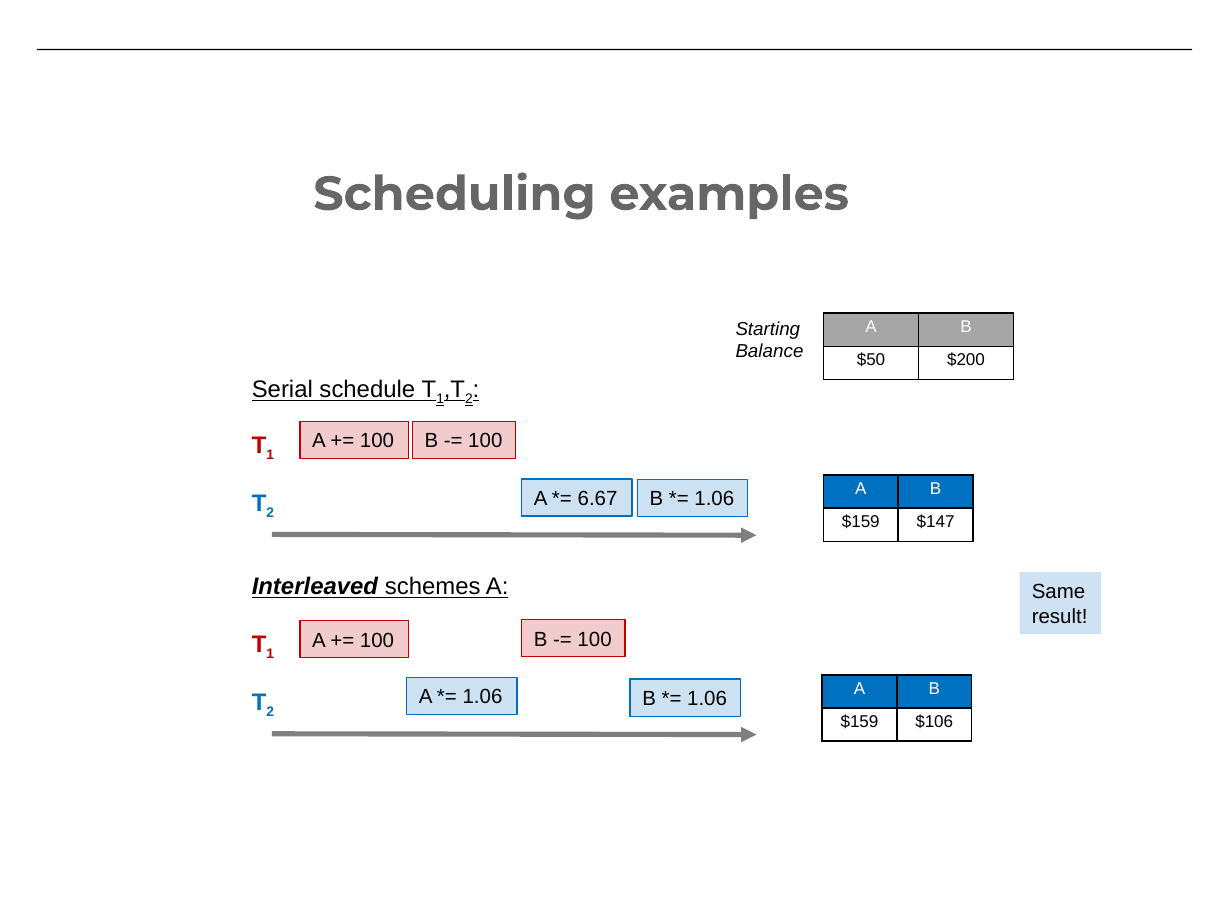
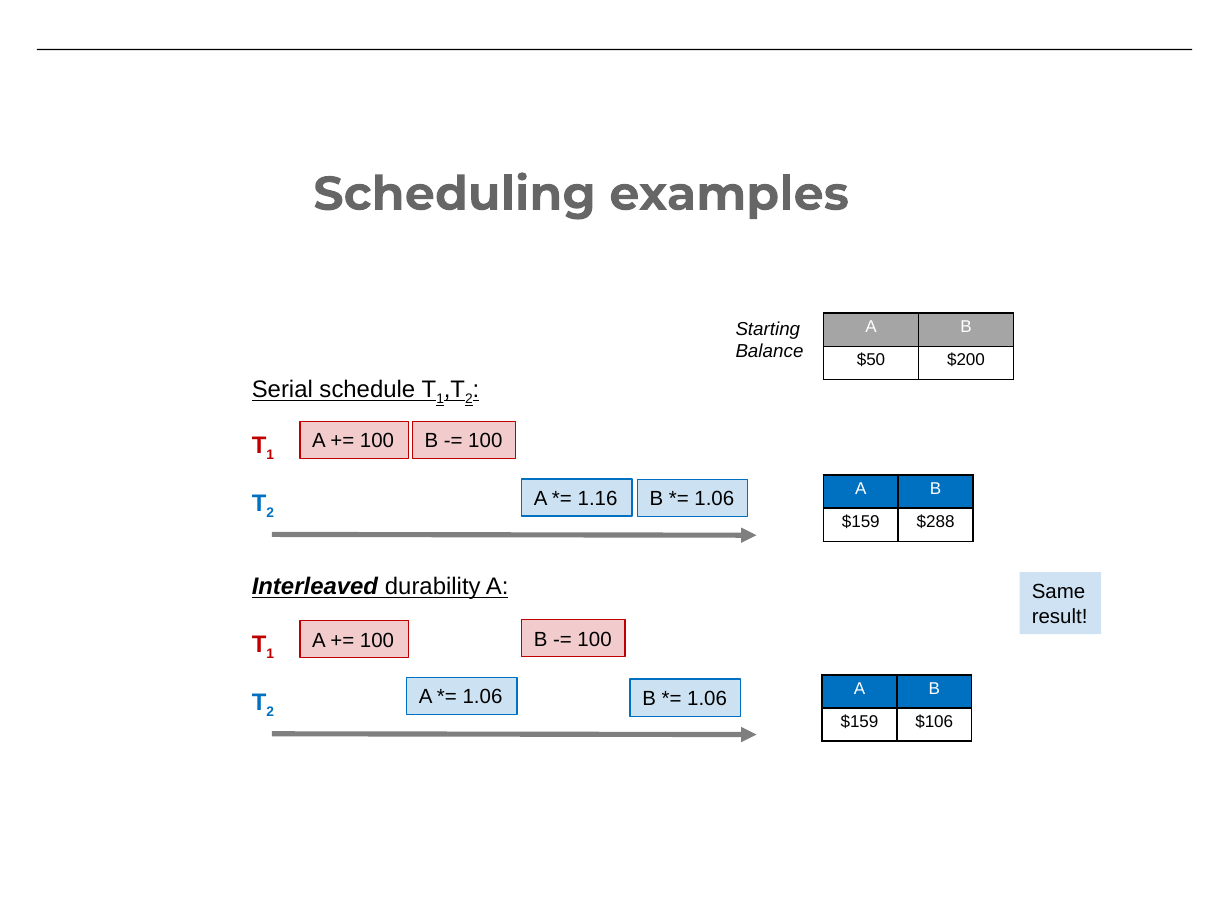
6.67: 6.67 -> 1.16 (598, 499)
$147: $147 -> $288 (936, 521)
schemes: schemes -> durability (433, 587)
